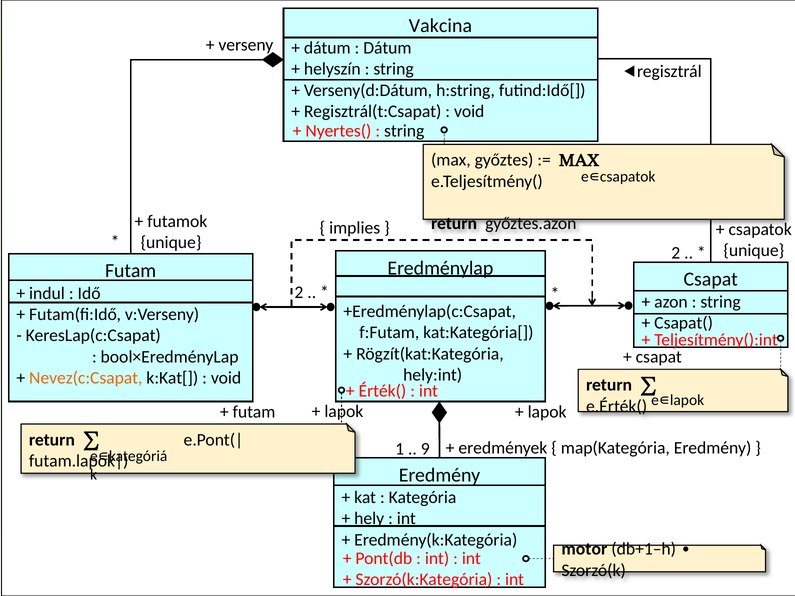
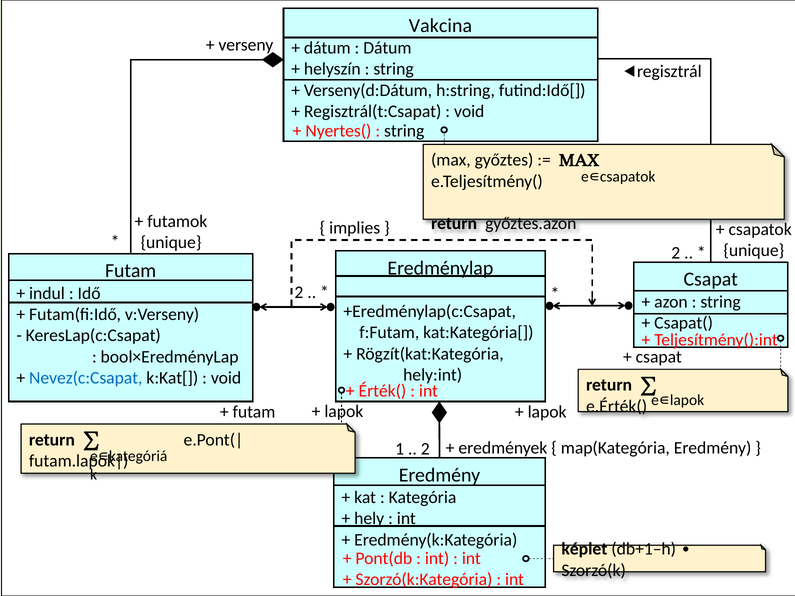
Nevez(c:Csapat colour: orange -> blue (86, 378)
9: 9 -> 2 (425, 449)
motor: motor -> képlet (584, 549)
